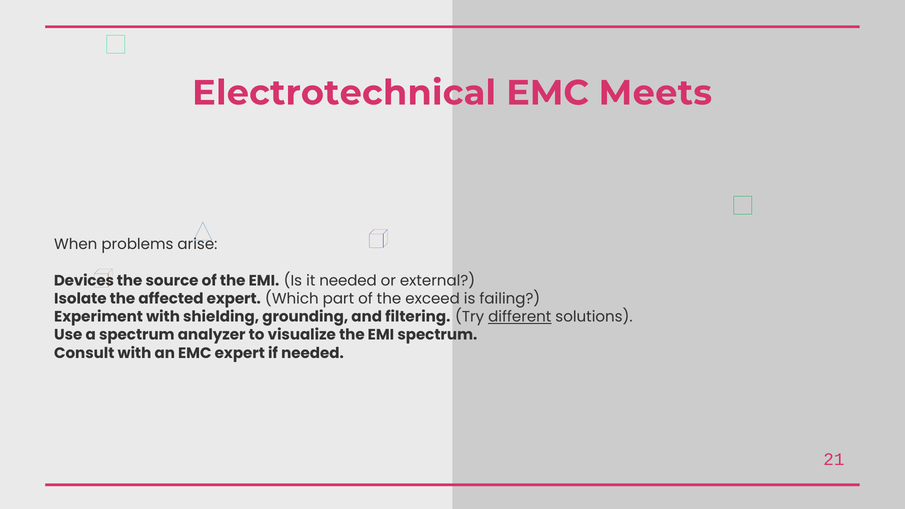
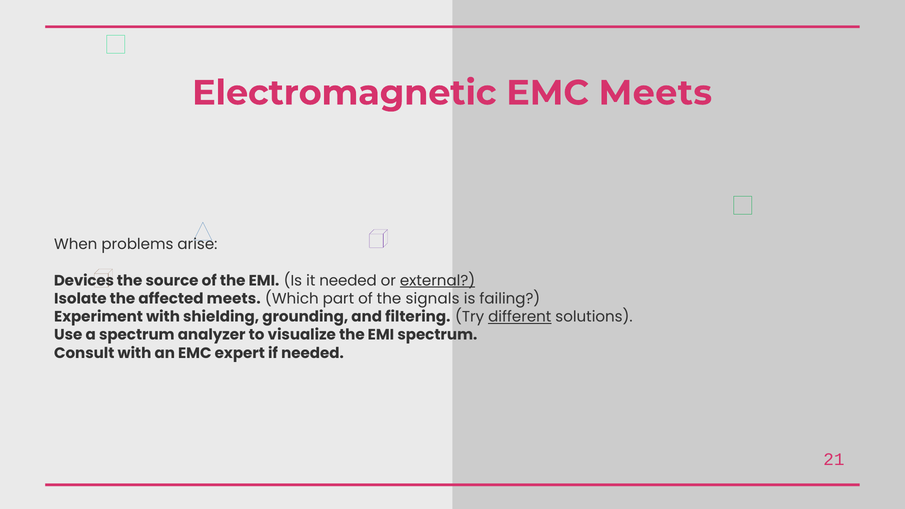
Electrotechnical: Electrotechnical -> Electromagnetic (344, 93)
external underline: none -> present (438, 281)
affected expert: expert -> meets (234, 299)
exceed: exceed -> signals (433, 299)
